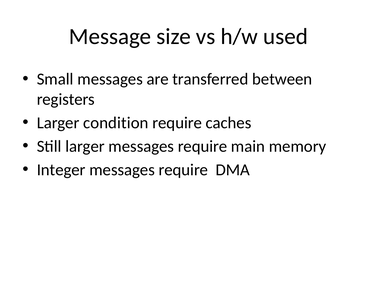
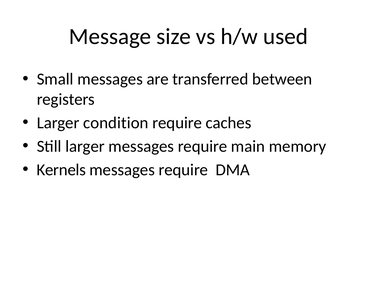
Integer: Integer -> Kernels (61, 170)
